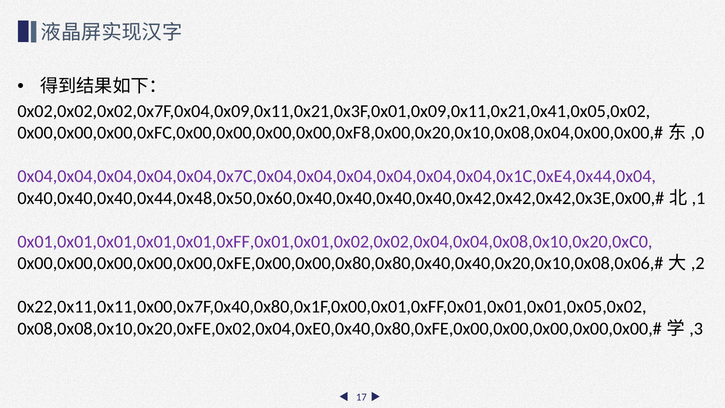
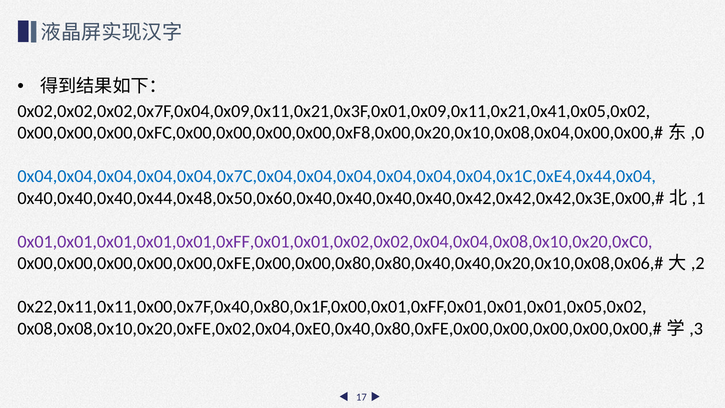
0x04,0x04,0x04,0x04,0x04,0x7C,0x04,0x04,0x04,0x04,0x04,0x04,0x1C,0xE4,0x44,0x04 colour: purple -> blue (337, 176)
